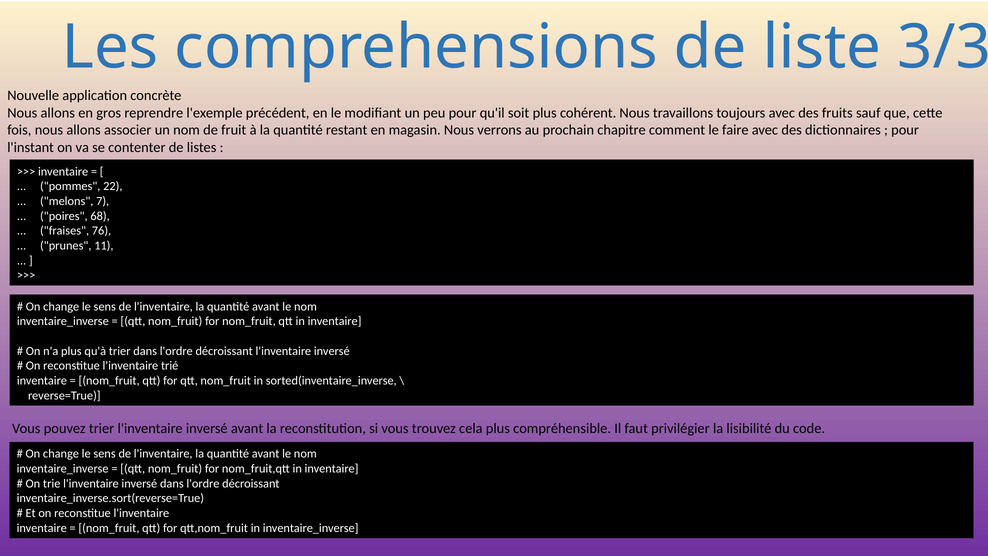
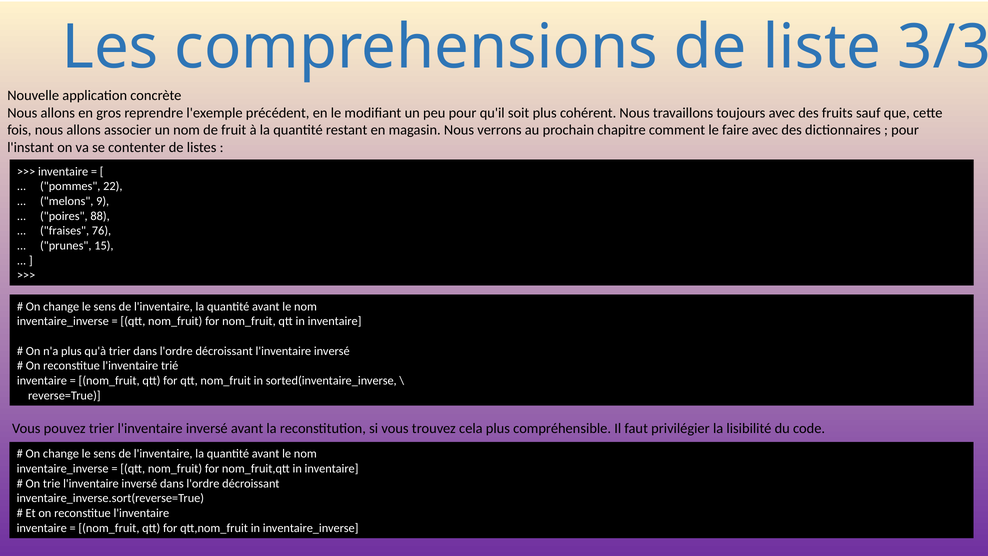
7: 7 -> 9 (103, 201)
68: 68 -> 88 (100, 216)
11: 11 -> 15 (104, 246)
